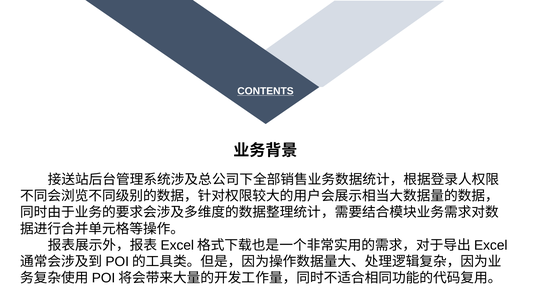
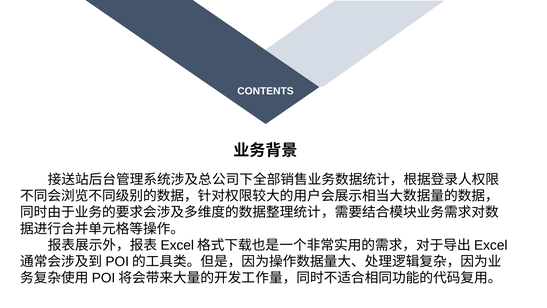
CONTENTS underline: present -> none (265, 91)
